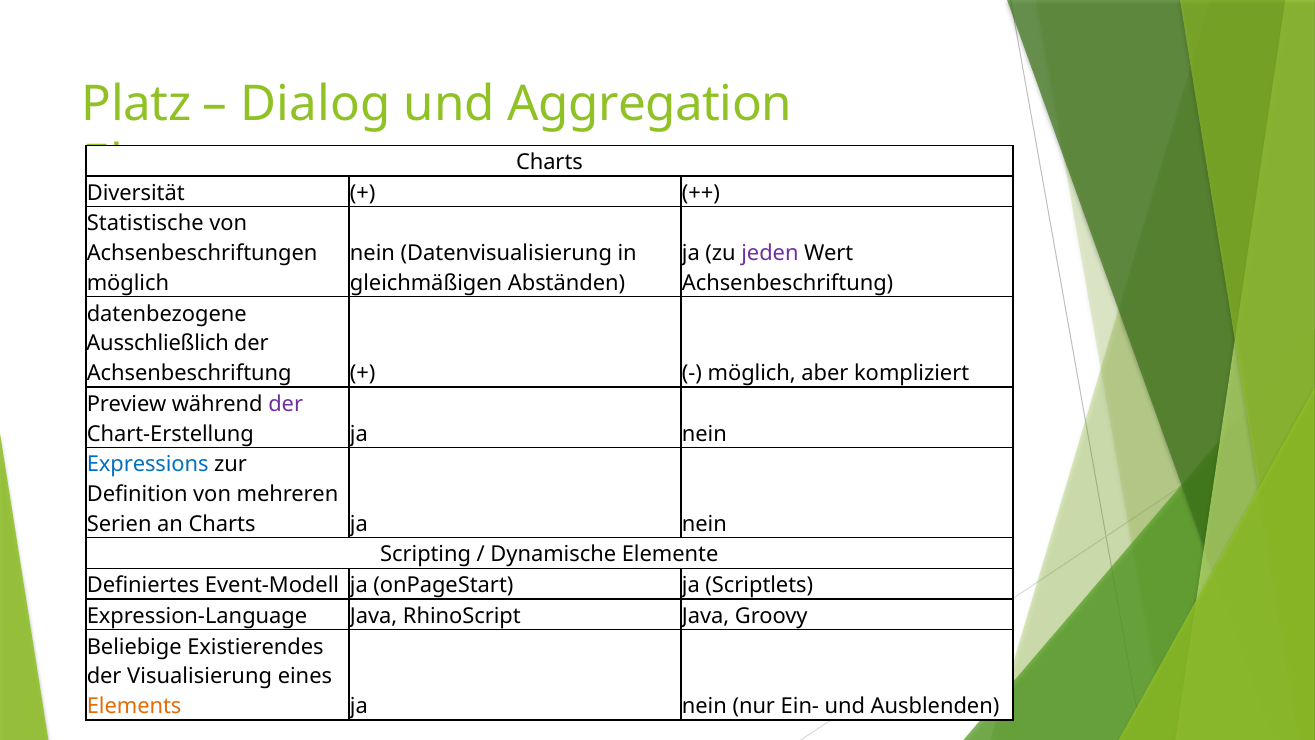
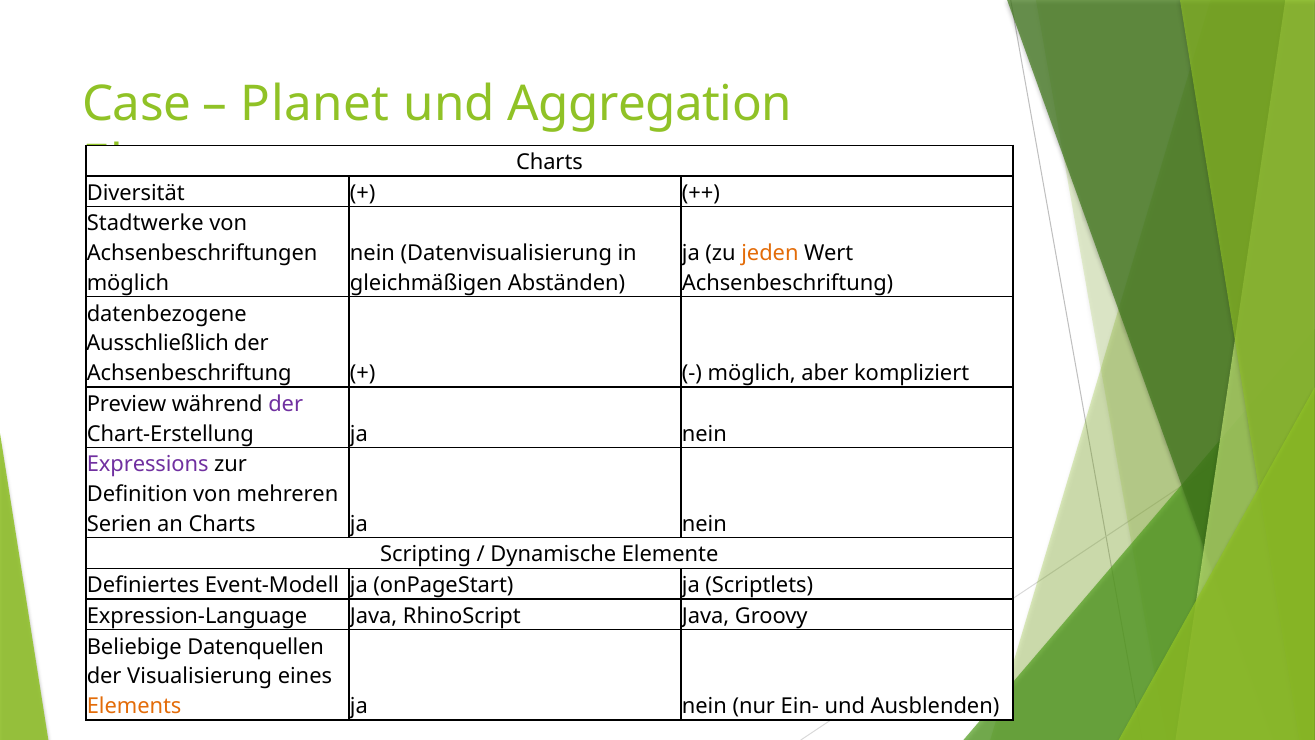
Platz: Platz -> Case (137, 104)
Dialog: Dialog -> Planet (315, 104)
Statistische: Statistische -> Stadtwerke (145, 224)
jeden colour: purple -> orange (770, 253)
Expressions colour: blue -> purple (148, 464)
Existierendes: Existierendes -> Datenquellen (256, 647)
